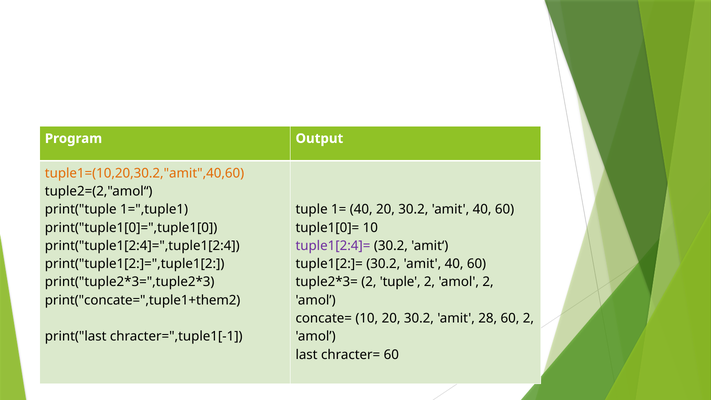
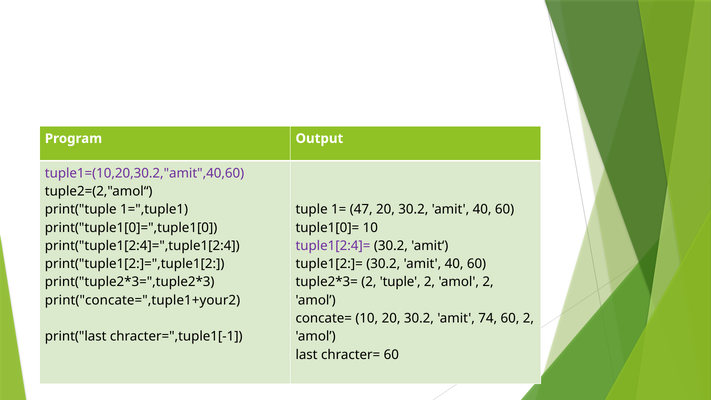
tuple1=(10,20,30.2,"amit",40,60 colour: orange -> purple (145, 173)
1= 40: 40 -> 47 (361, 209)
print("concate=",tuple1+them2: print("concate=",tuple1+them2 -> print("concate=",tuple1+your2 (143, 300)
28: 28 -> 74 (488, 318)
